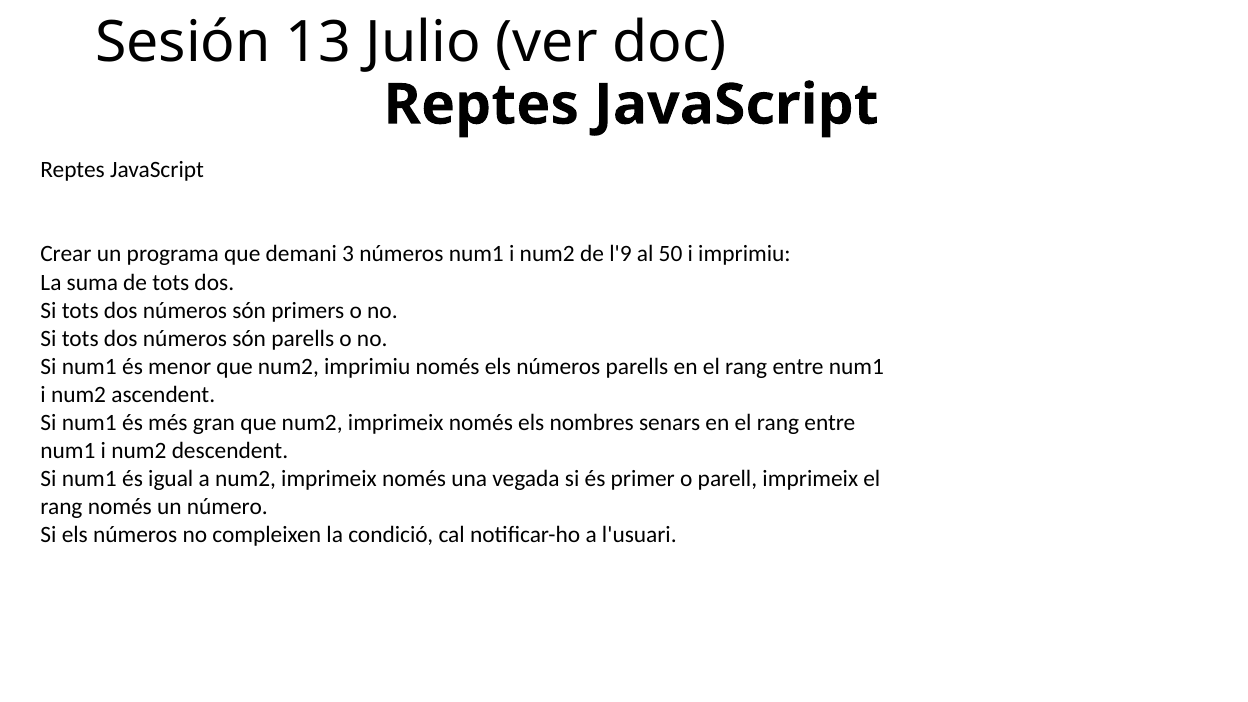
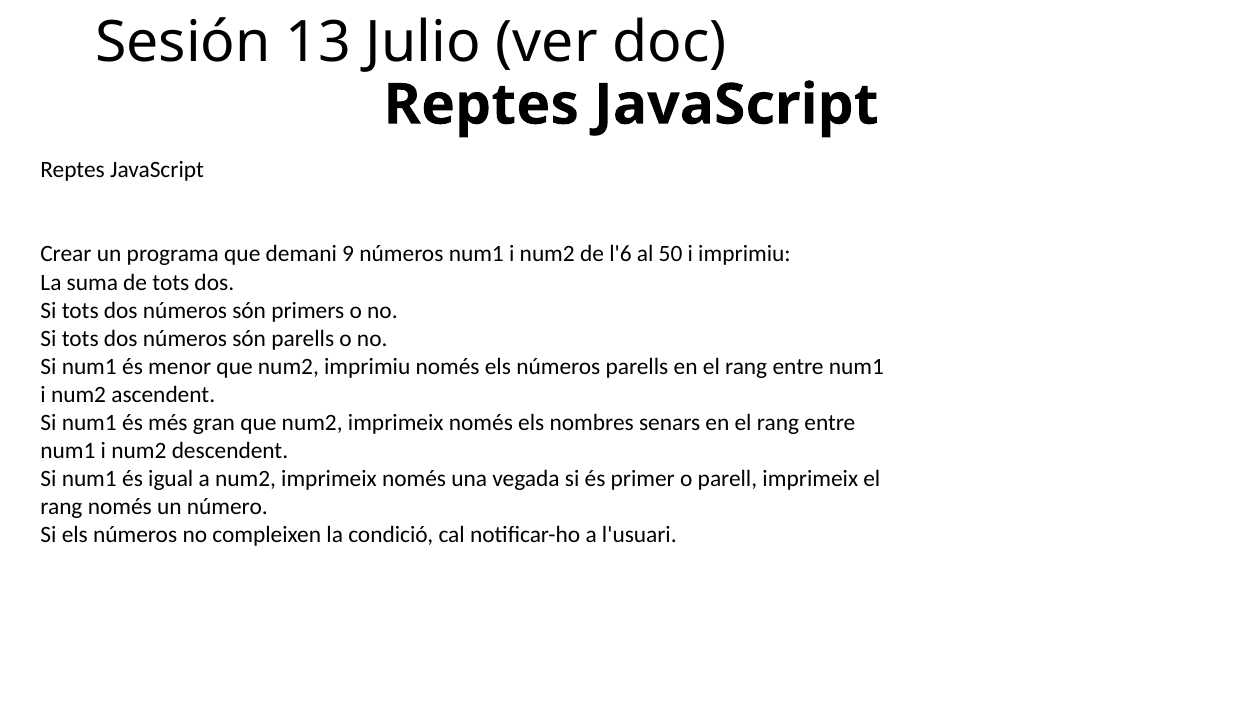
3: 3 -> 9 (348, 254)
l'9: l'9 -> l'6 (620, 254)
